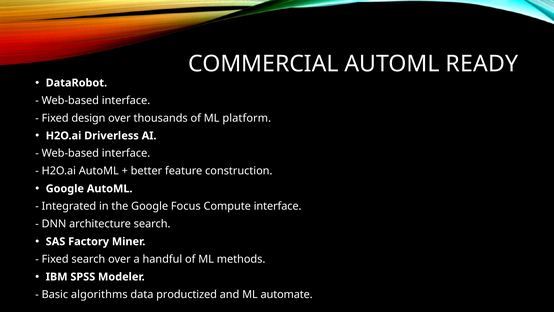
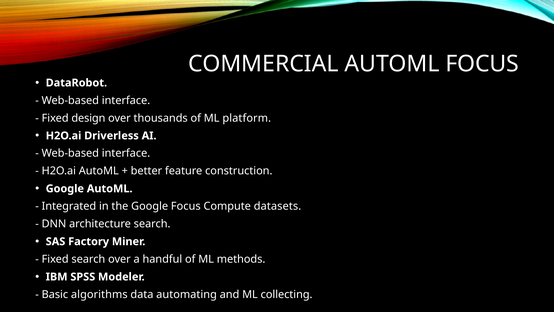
AUTOML READY: READY -> FOCUS (482, 64)
Compute interface: interface -> datasets (278, 206)
productized: productized -> automating (187, 294)
automate: automate -> collecting (287, 294)
